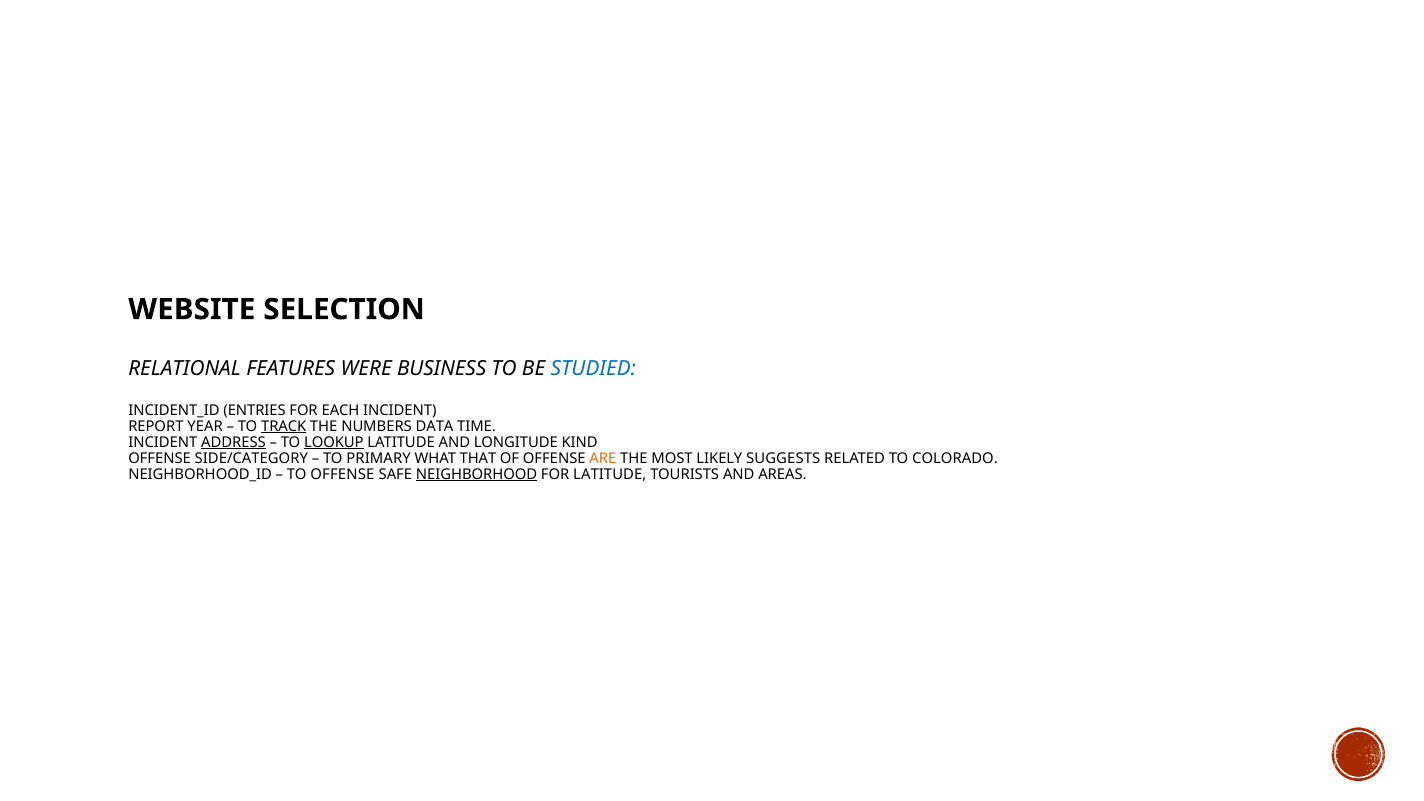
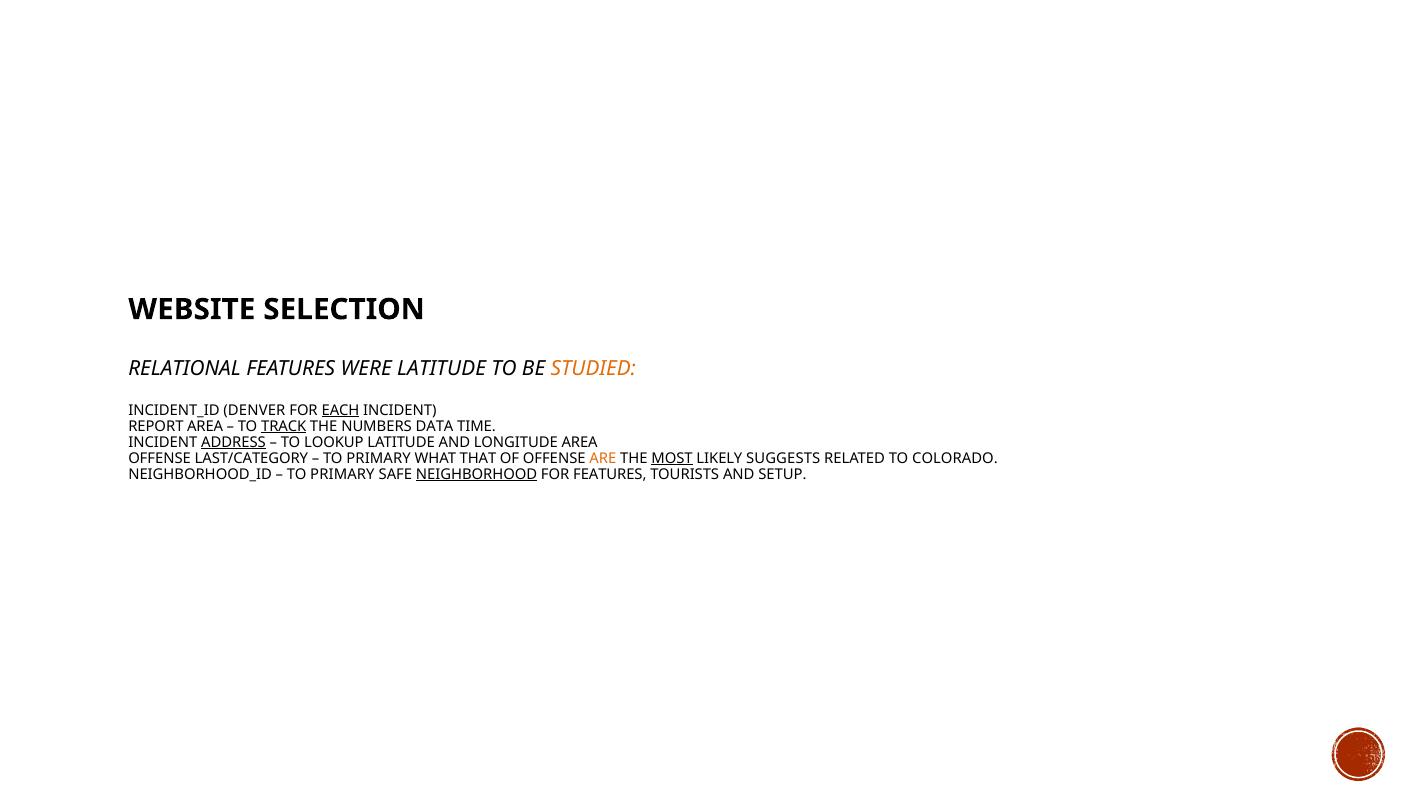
WERE BUSINESS: BUSINESS -> LATITUDE (442, 369)
STUDIED colour: blue -> orange (593, 369)
ENTRIES: ENTRIES -> DENVER (254, 411)
EACH underline: none -> present (341, 411)
REPORT YEAR: YEAR -> AREA (205, 426)
LOOKUP underline: present -> none (334, 442)
LONGITUDE KIND: KIND -> AREA (580, 442)
SIDE/CATEGORY: SIDE/CATEGORY -> LAST/CATEGORY (251, 458)
MOST underline: none -> present (672, 458)
OFFENSE: OFFENSE -> PRIMARY (342, 474)
FOR LATITUDE: LATITUDE -> FEATURES (610, 474)
AREAS: AREAS -> SETUP (782, 474)
